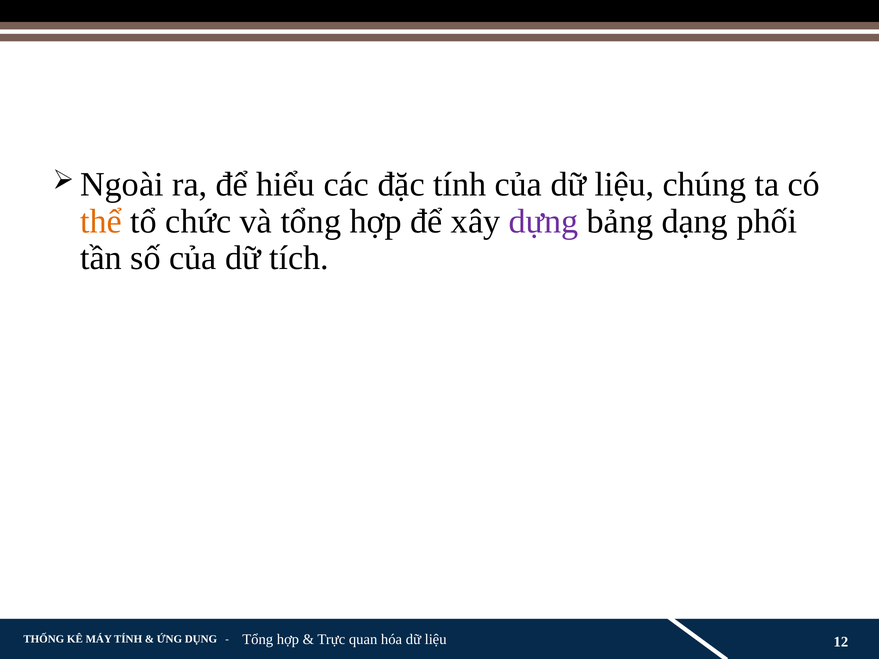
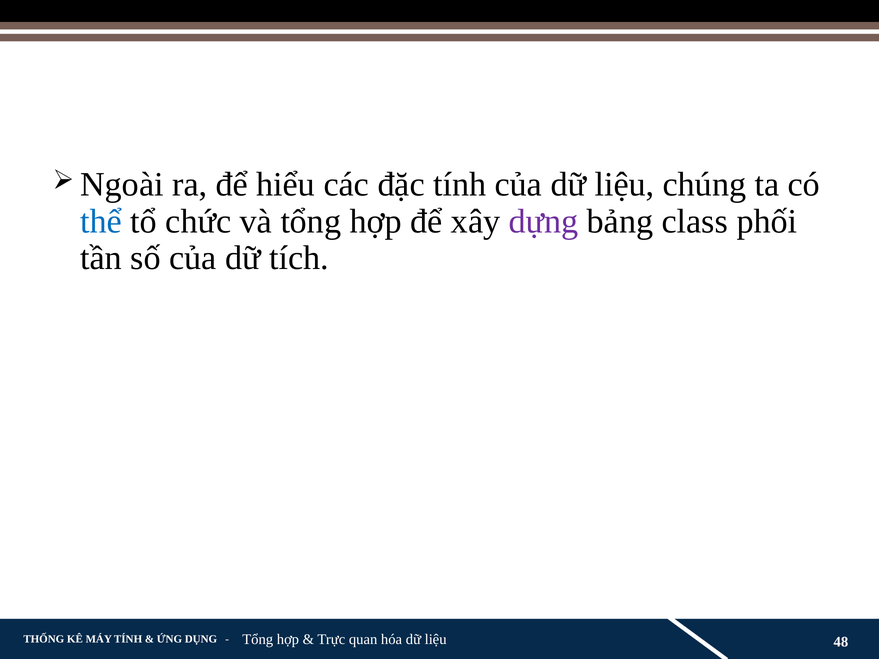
thể colour: orange -> blue (101, 221)
dạng: dạng -> class (695, 221)
12: 12 -> 48 (841, 642)
